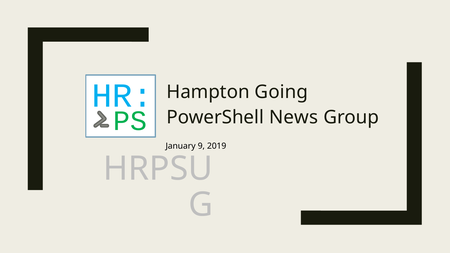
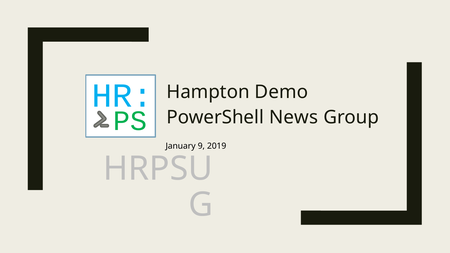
Going: Going -> Demo (281, 92)
